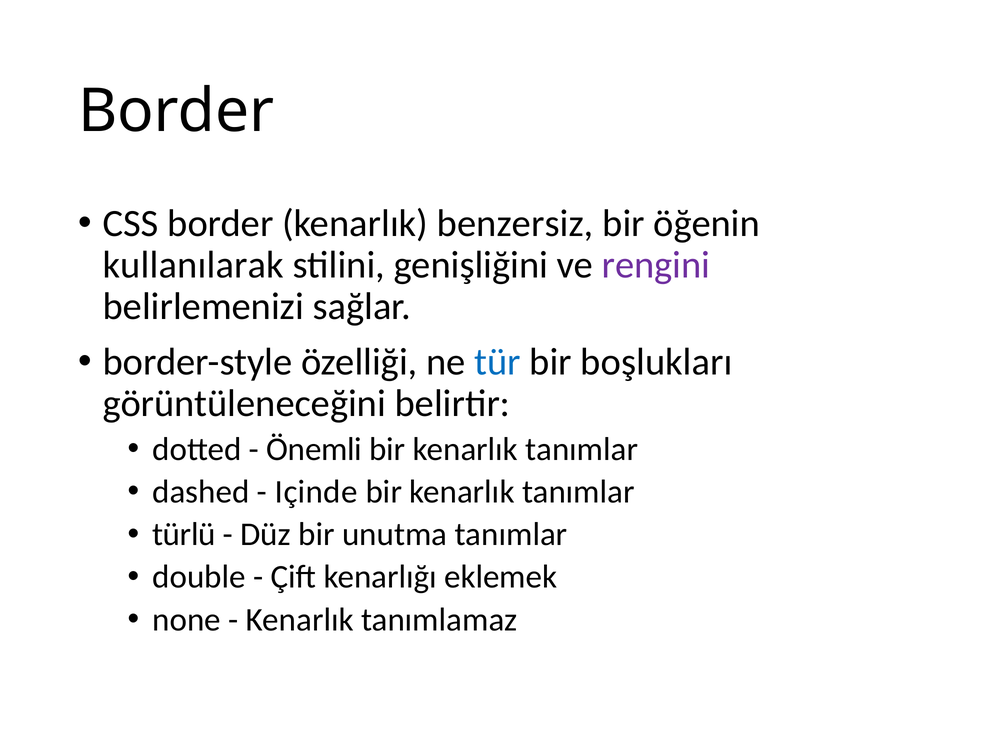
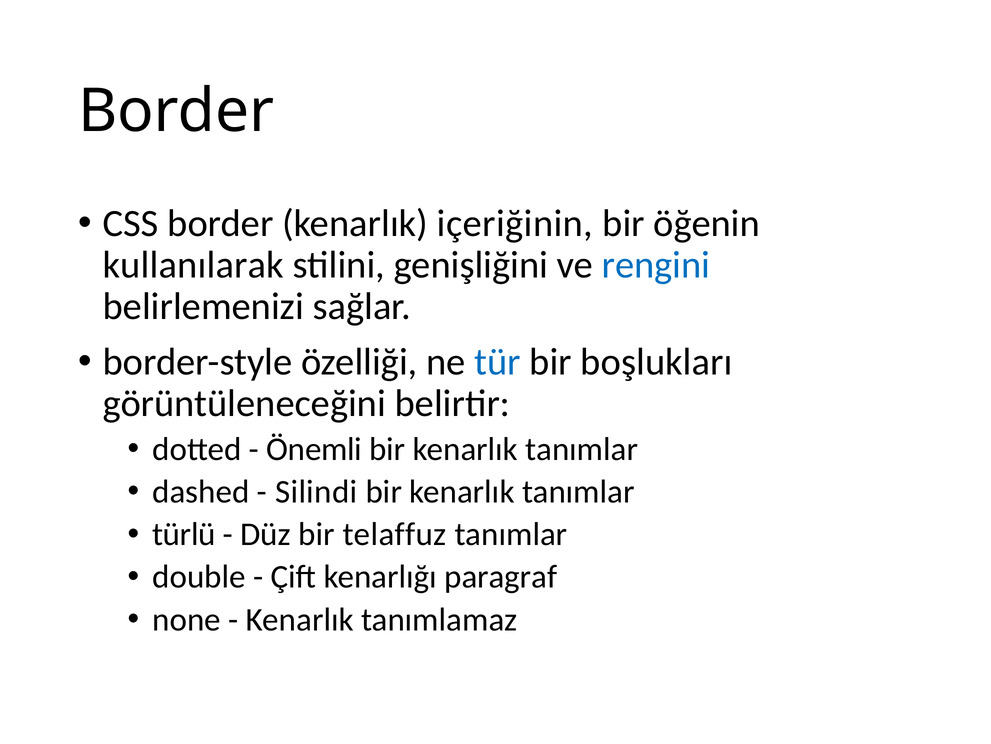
benzersiz: benzersiz -> içeriğinin (515, 223)
rengini colour: purple -> blue (656, 265)
Içinde: Içinde -> Silindi (316, 491)
unutma: unutma -> telaffuz (394, 534)
eklemek: eklemek -> paragraf (501, 576)
